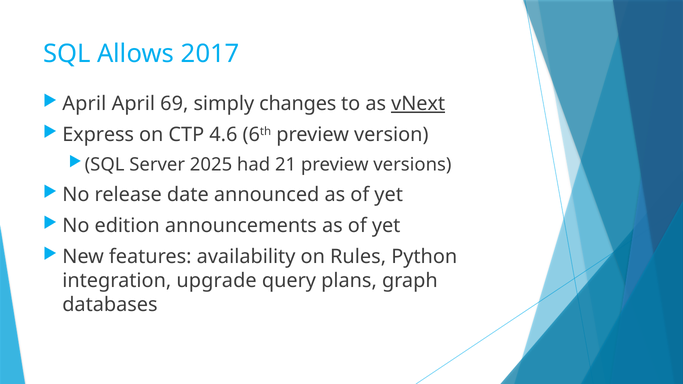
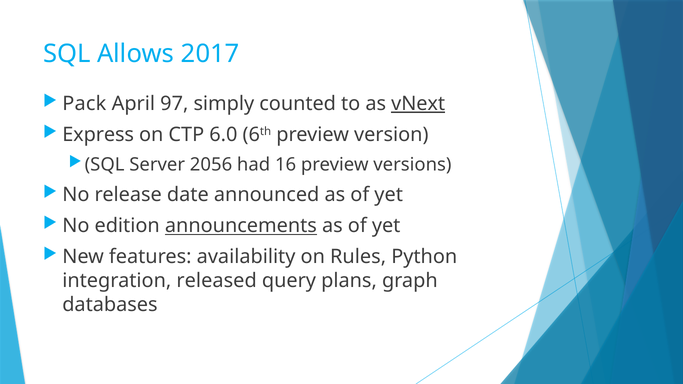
April: April -> Pack (84, 104)
69: 69 -> 97 (174, 104)
changes: changes -> counted (298, 104)
4.6: 4.6 -> 6.0 (223, 135)
2025: 2025 -> 2056 (211, 165)
21: 21 -> 16 (286, 165)
announcements underline: none -> present (241, 226)
upgrade: upgrade -> released (217, 281)
